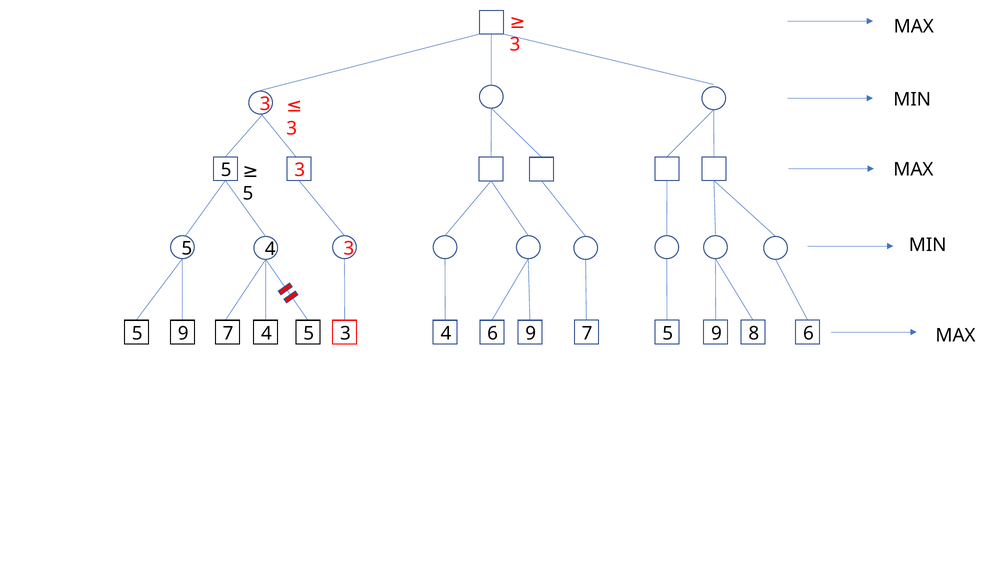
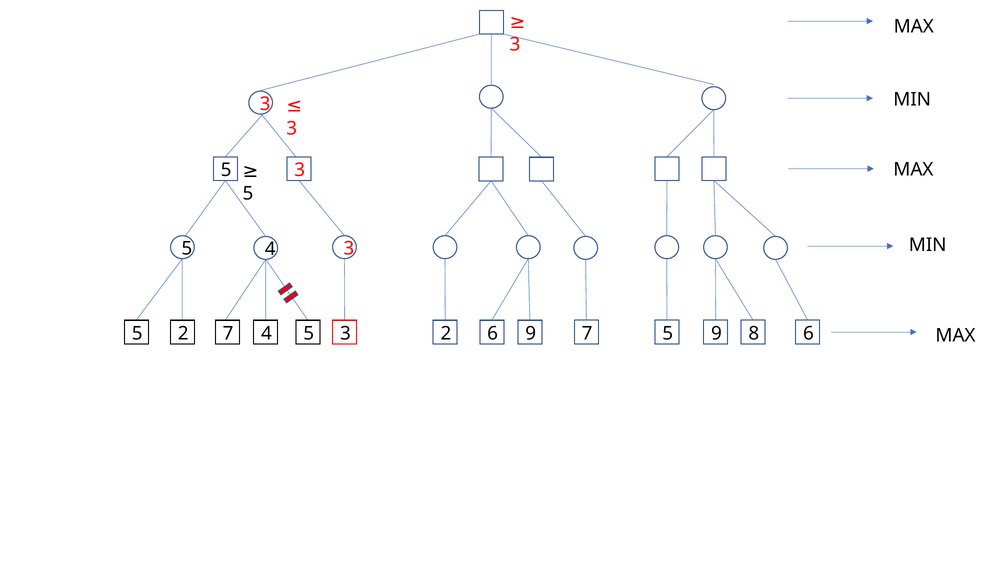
9: 9 -> 2 (183, 333)
3 4: 4 -> 2 (446, 333)
